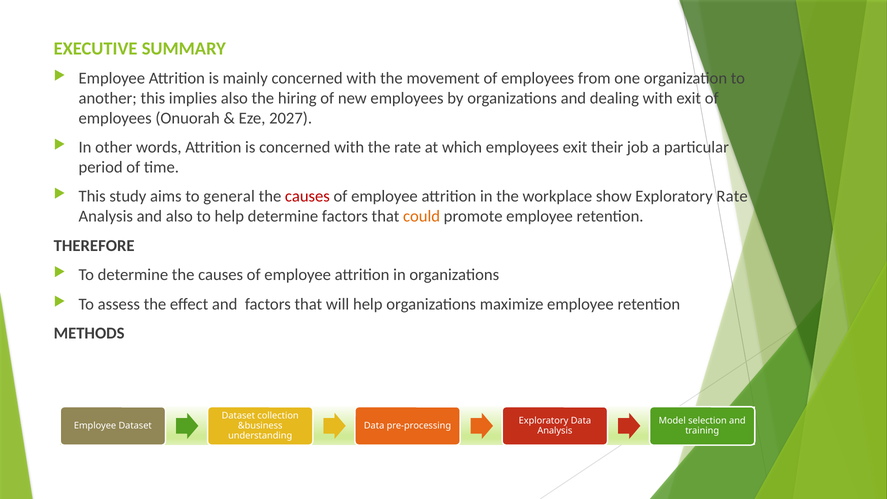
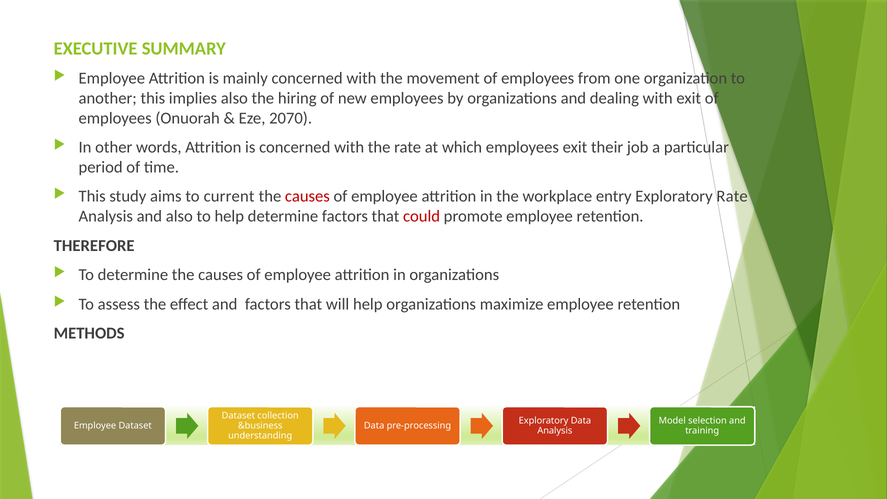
2027: 2027 -> 2070 (291, 118)
general: general -> current (229, 196)
show: show -> entry (614, 196)
could colour: orange -> red (422, 216)
